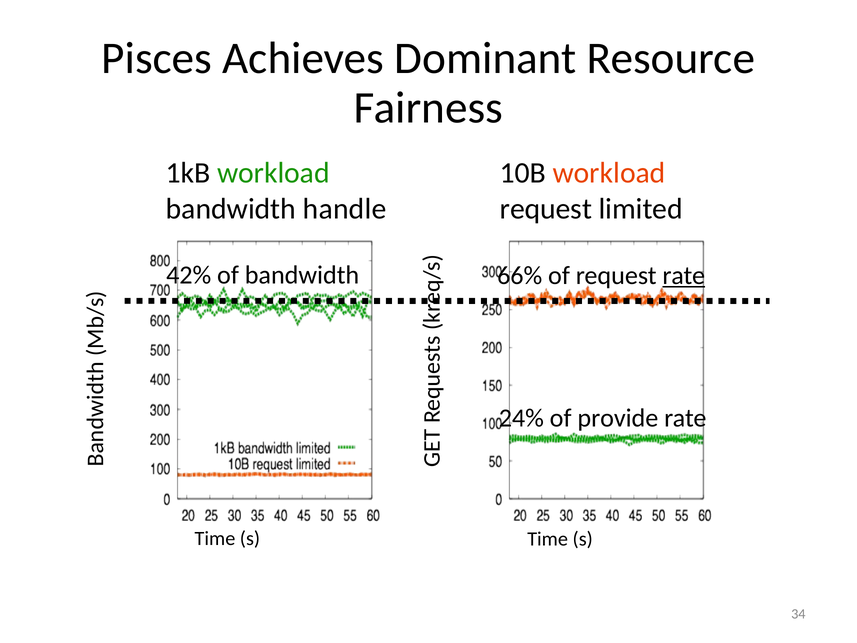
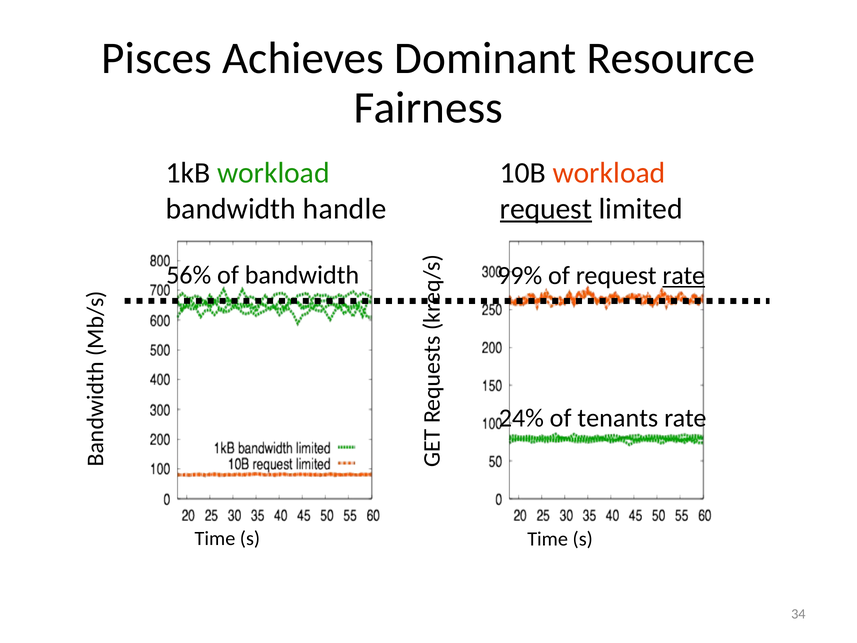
request underline: none -> present (546, 209)
42%: 42% -> 56% (189, 275)
66%: 66% -> 99% (520, 275)
provide: provide -> tenants (618, 418)
